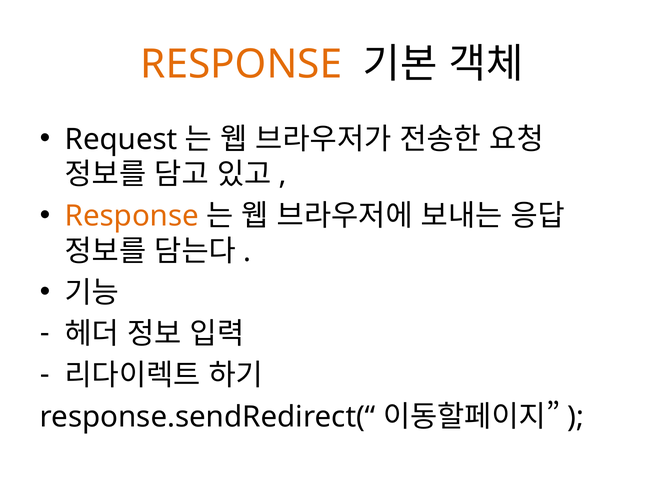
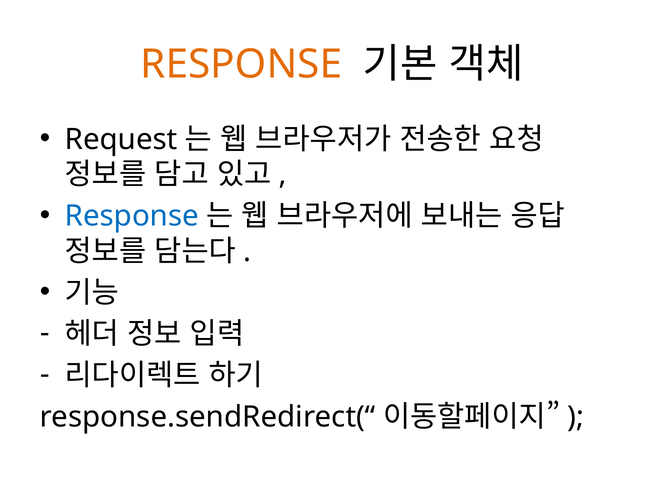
Response colour: orange -> blue (132, 216)
